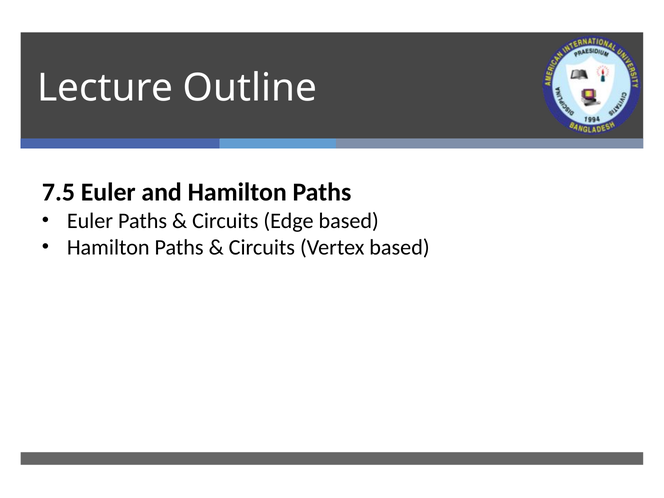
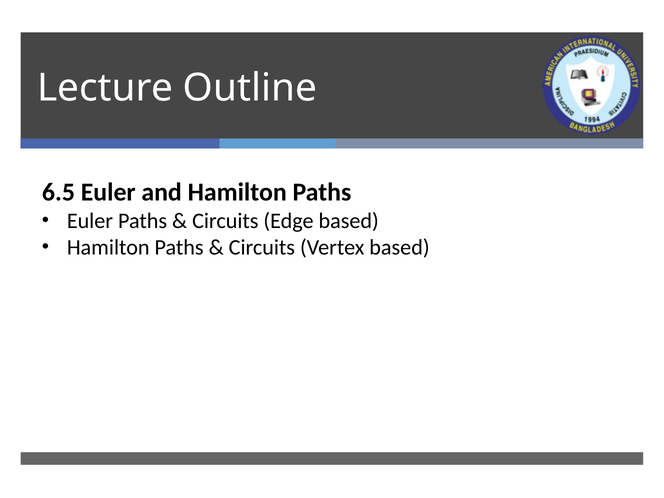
7.5: 7.5 -> 6.5 (58, 192)
